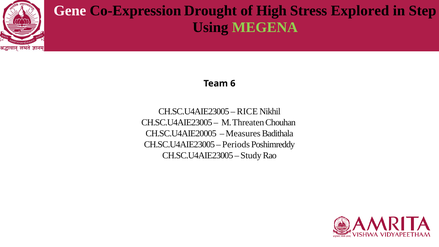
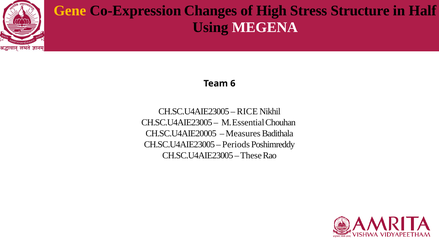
Gene colour: white -> yellow (70, 11)
Drought: Drought -> Changes (211, 11)
Explored: Explored -> Structure (360, 11)
Step: Step -> Half (423, 11)
MEGENA colour: light green -> white (265, 27)
Threaten: Threaten -> Essential (248, 122)
Study: Study -> These (251, 155)
